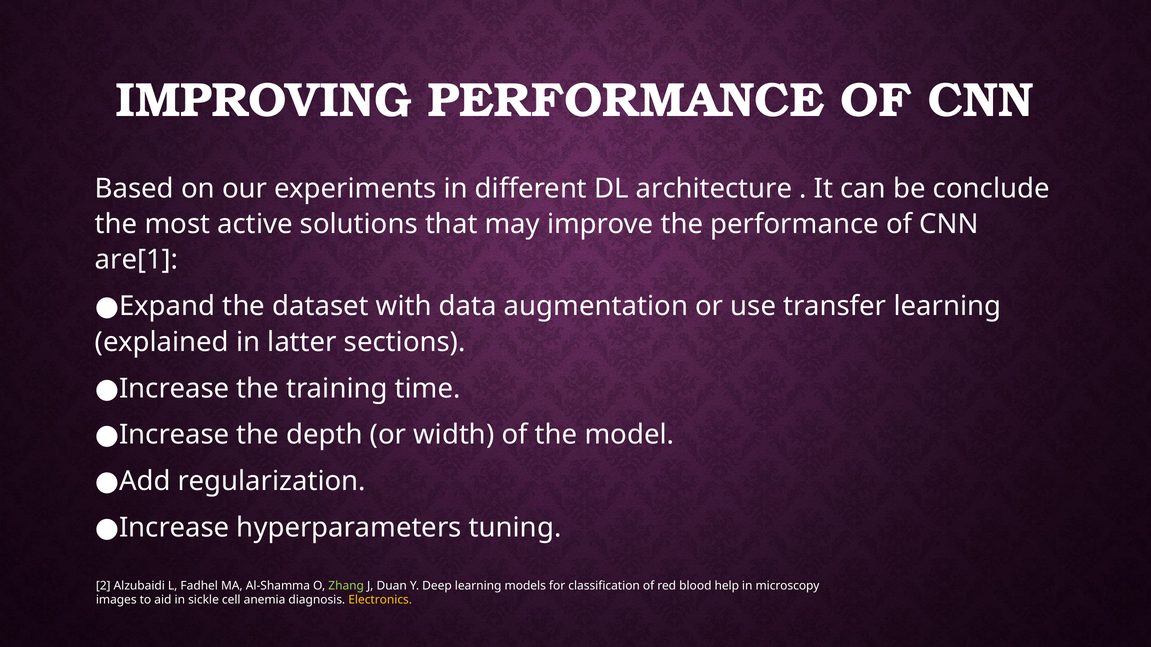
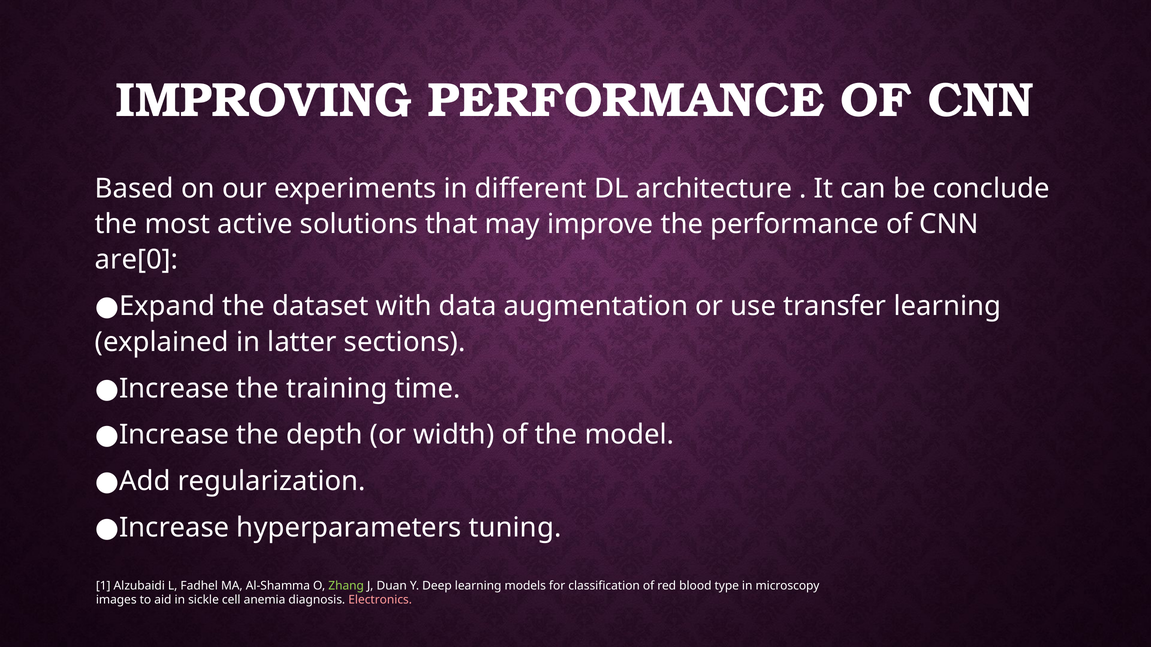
are[1: are[1 -> are[0 (136, 260)
2: 2 -> 1 (103, 586)
help: help -> type (727, 586)
Electronics colour: yellow -> pink (380, 600)
